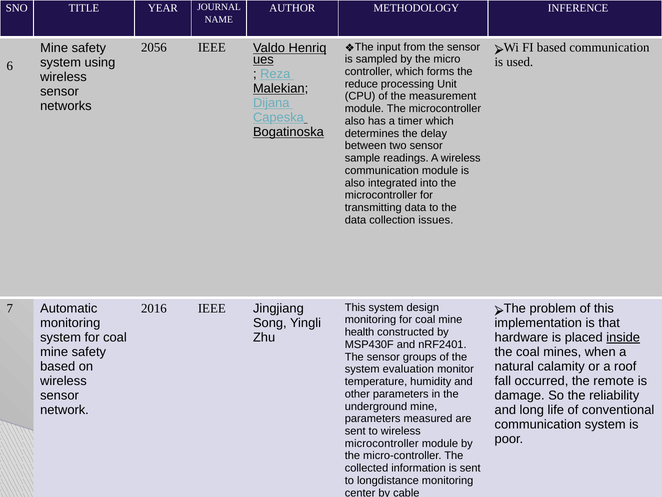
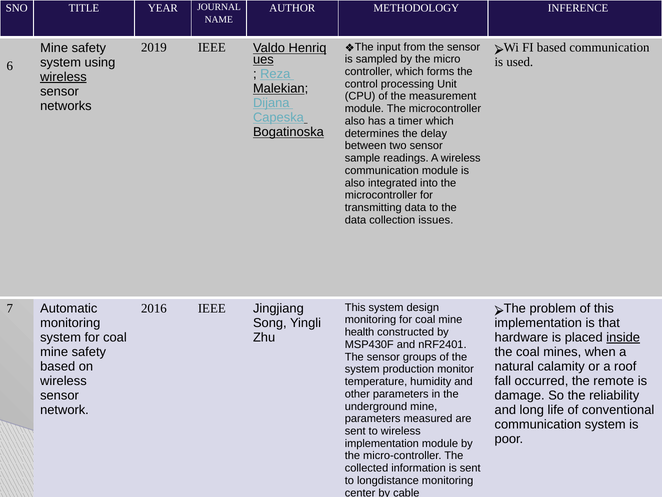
2056: 2056 -> 2019 (154, 48)
wireless underline: none -> present (63, 77)
reduce: reduce -> control (361, 84)
evaluation: evaluation -> production (408, 369)
microcontroller: microcontroller -> implementation (382, 443)
